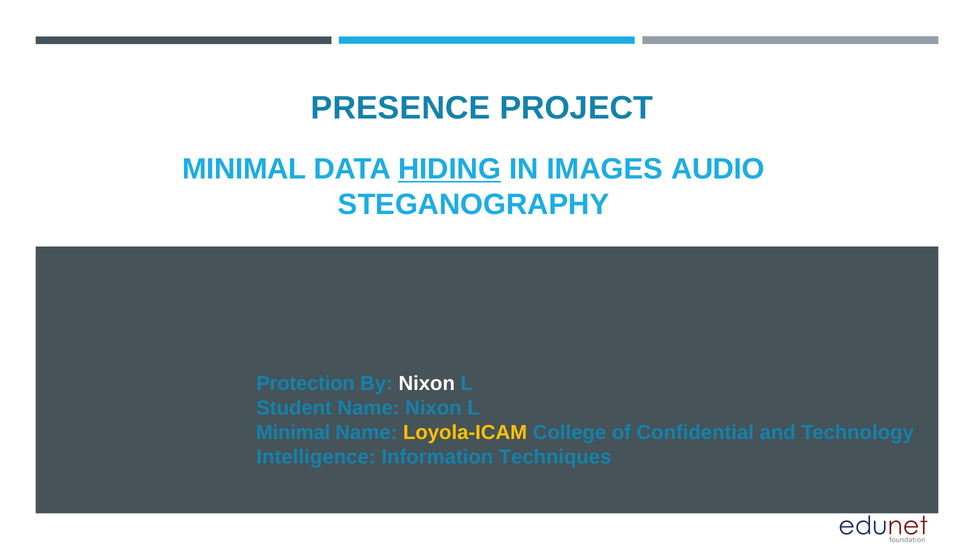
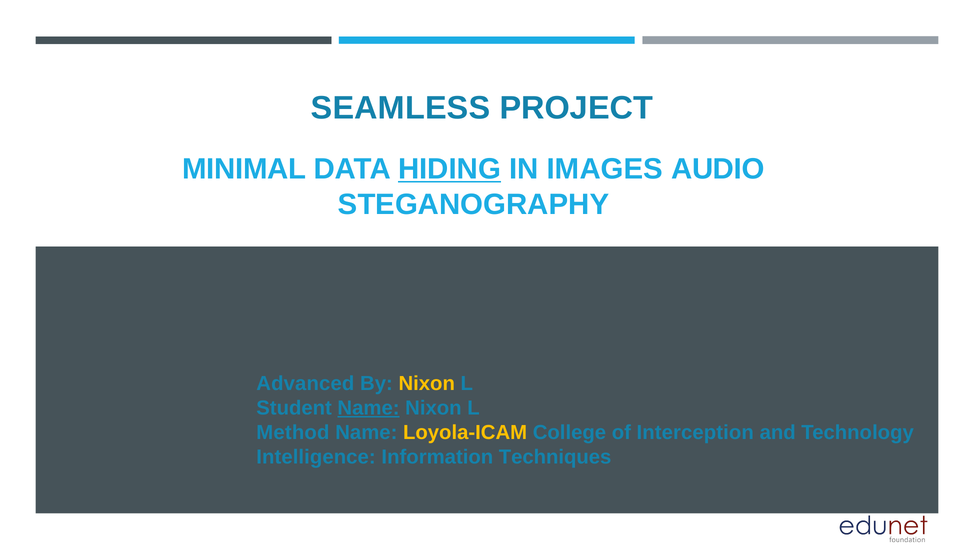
PRESENCE: PRESENCE -> SEAMLESS (401, 108)
Protection: Protection -> Advanced (305, 384)
Nixon colour: white -> yellow (427, 384)
Name underline: none -> present (369, 408)
Minimal: Minimal -> Method (293, 432)
Confidential: Confidential -> Interception (695, 432)
